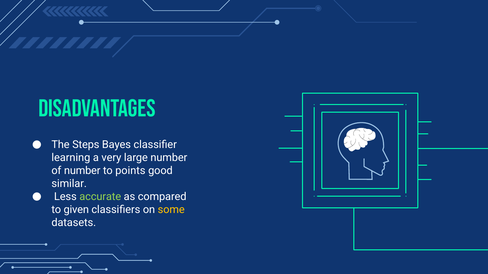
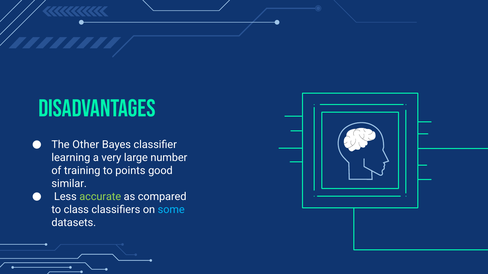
Steps: Steps -> Other (86, 145)
of number: number -> training (82, 171)
given: given -> class (76, 210)
some colour: yellow -> light blue (171, 210)
